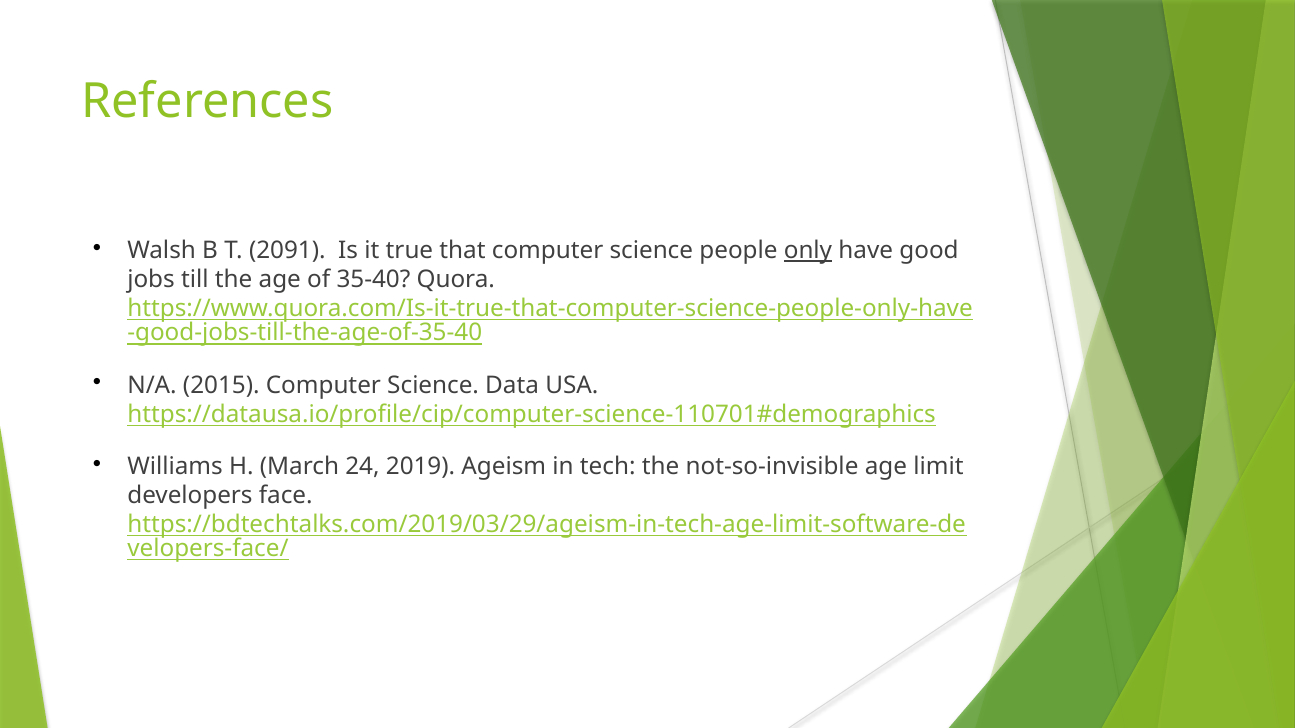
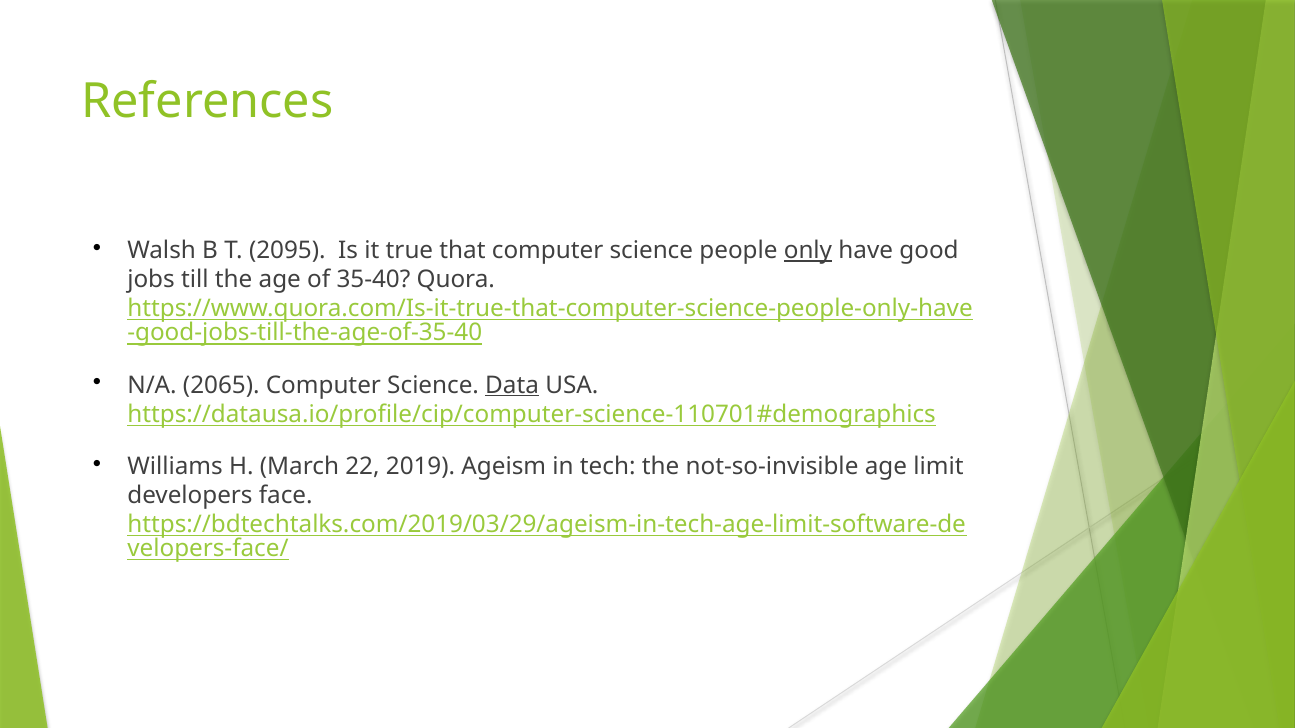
2091: 2091 -> 2095 (287, 251)
2015: 2015 -> 2065 (221, 385)
Data underline: none -> present (512, 385)
24: 24 -> 22 (362, 467)
